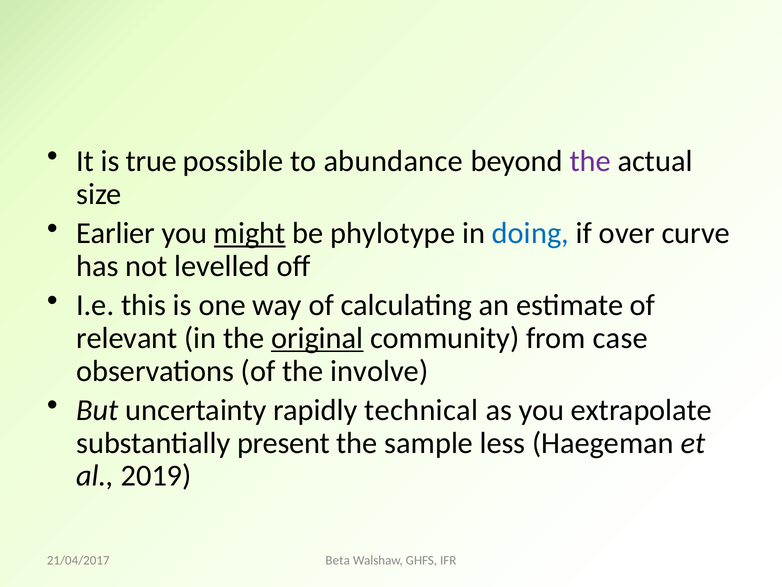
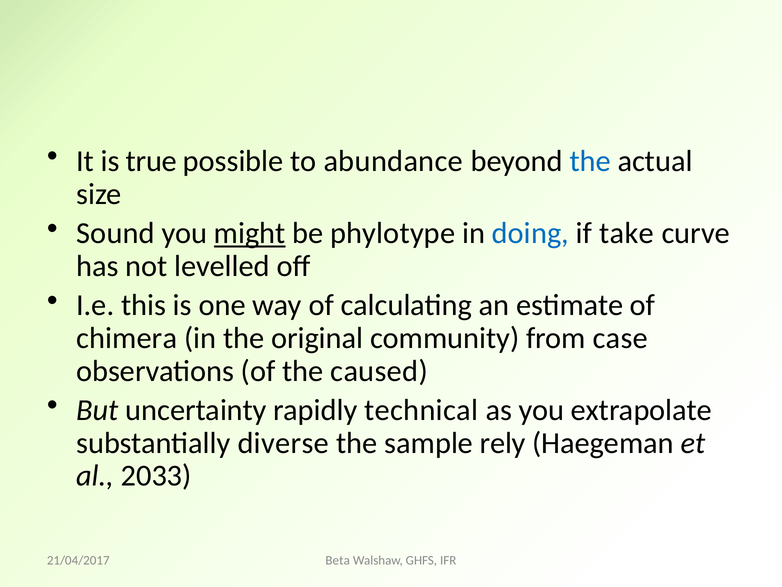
the colour: purple -> blue (590, 161)
Earlier: Earlier -> Sound (116, 233)
over: over -> take (627, 233)
relevant: relevant -> chimera (127, 338)
original underline: present -> none (317, 338)
involve: involve -> caused (379, 371)
present: present -> diverse (283, 443)
less: less -> rely (503, 443)
2019: 2019 -> 2033 (156, 476)
